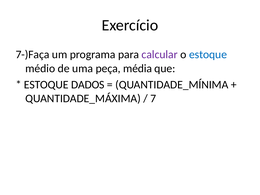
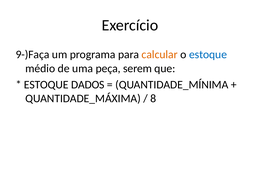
7-)Faça: 7-)Faça -> 9-)Faça (33, 55)
calcular colour: purple -> orange (160, 55)
média: média -> serem (138, 68)
7: 7 -> 8 (153, 98)
